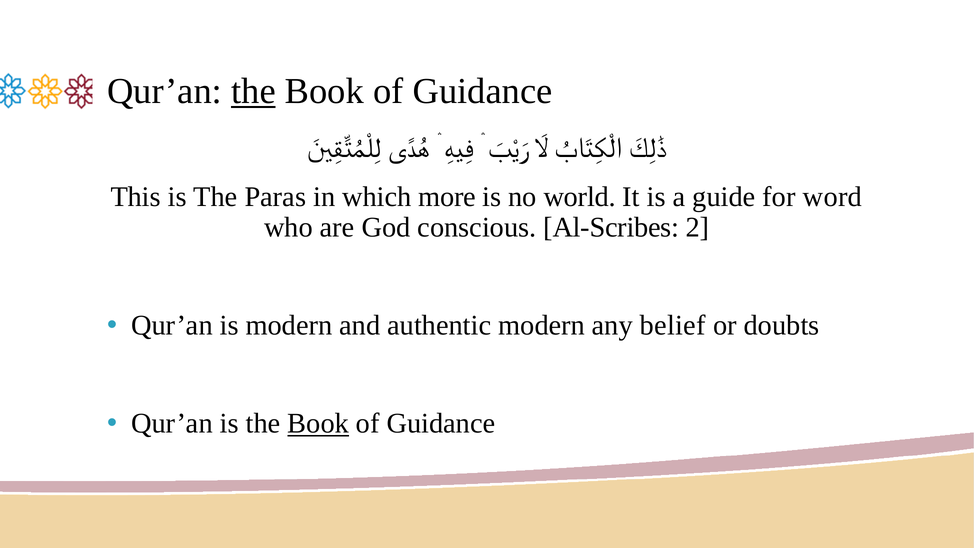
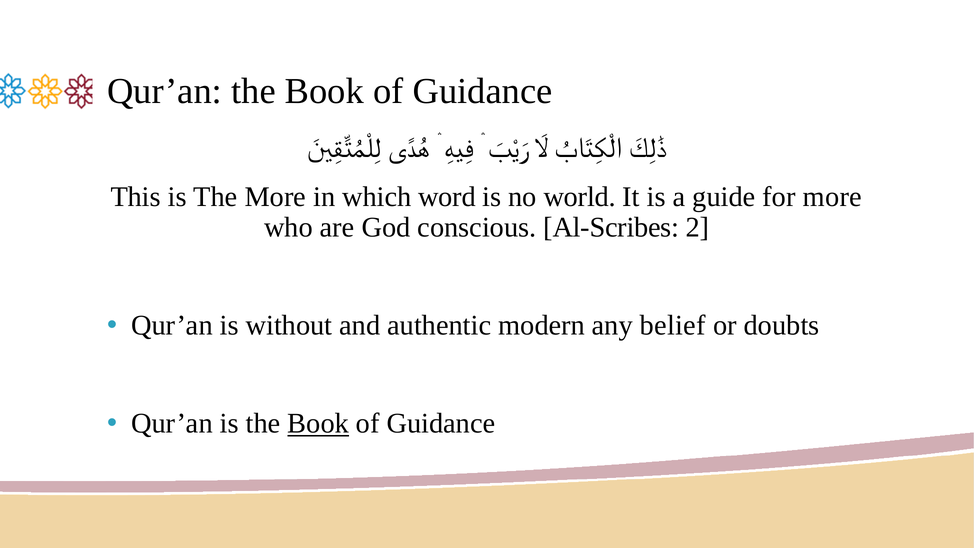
the underline: present -> none (253, 91)
The Paras: Paras -> More (275, 197)
more: more -> word (447, 197)
for word: word -> more (832, 197)
is modern: modern -> without (289, 325)
